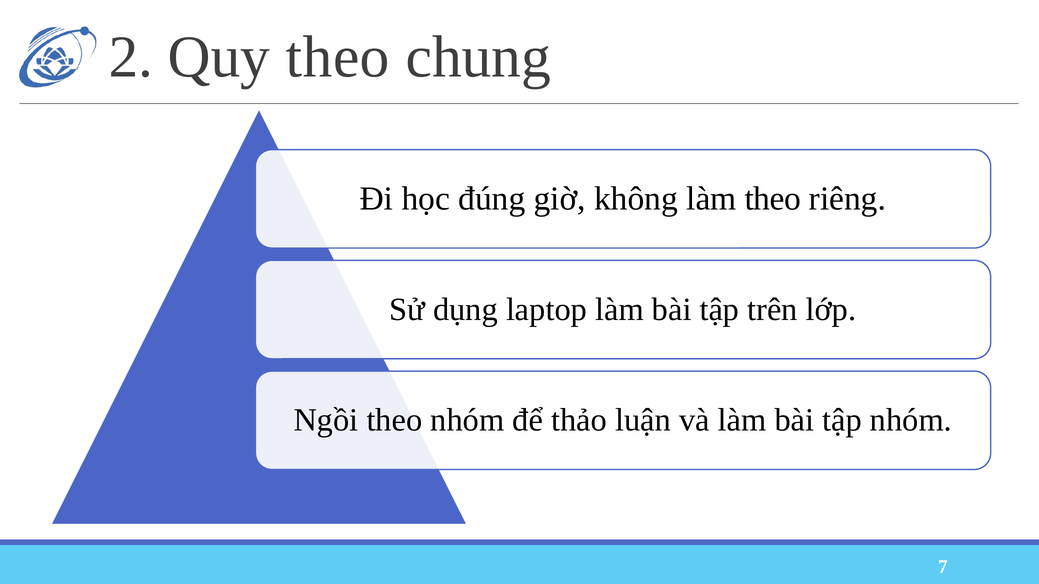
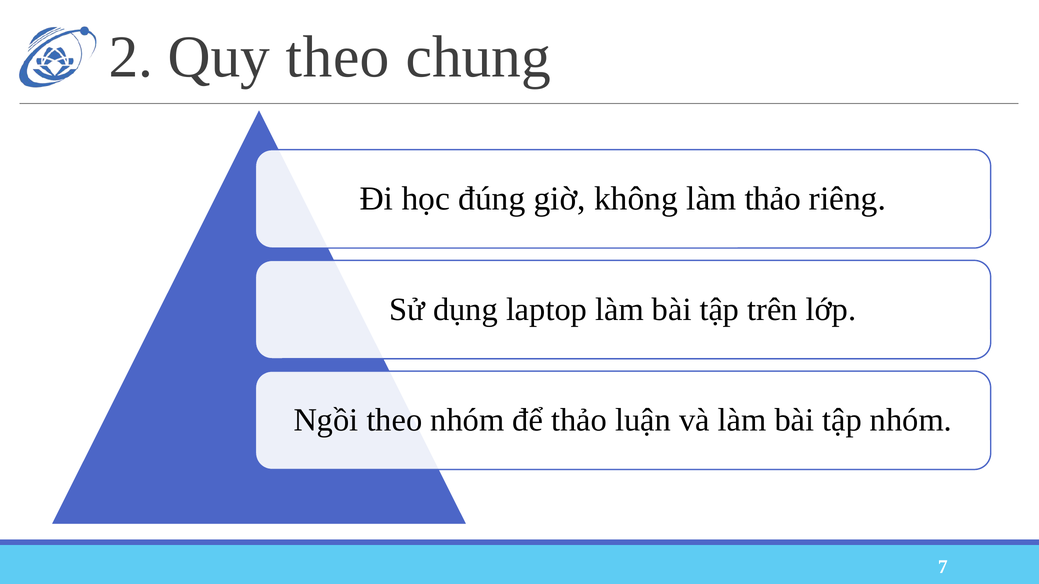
làm theo: theo -> thảo (773, 199)
